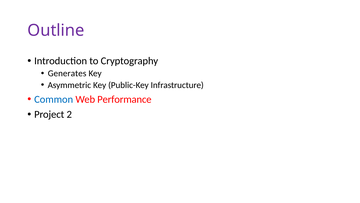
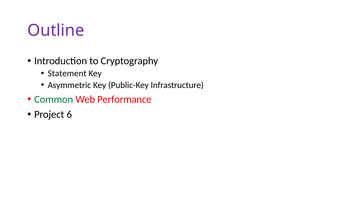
Generates: Generates -> Statement (67, 73)
Common colour: blue -> green (54, 99)
2: 2 -> 6 (69, 114)
